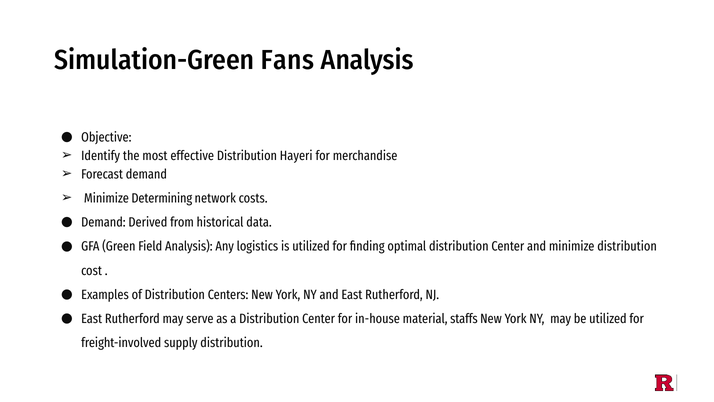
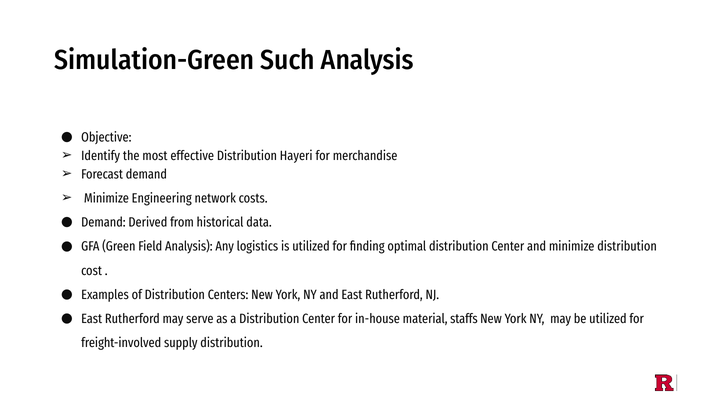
Fans: Fans -> Such (288, 60)
Determining: Determining -> Engineering (162, 198)
